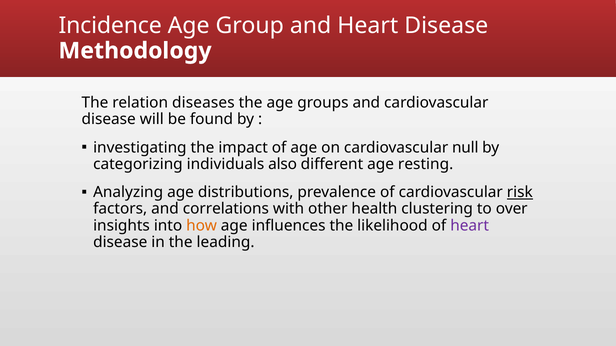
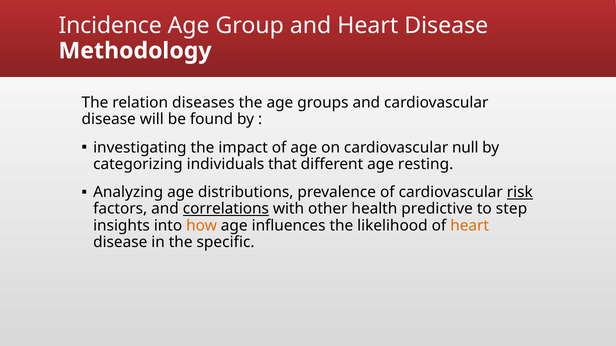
also: also -> that (283, 164)
correlations underline: none -> present (226, 209)
clustering: clustering -> predictive (437, 209)
over: over -> step (512, 209)
heart colour: purple -> orange (470, 226)
leading: leading -> specific (226, 242)
